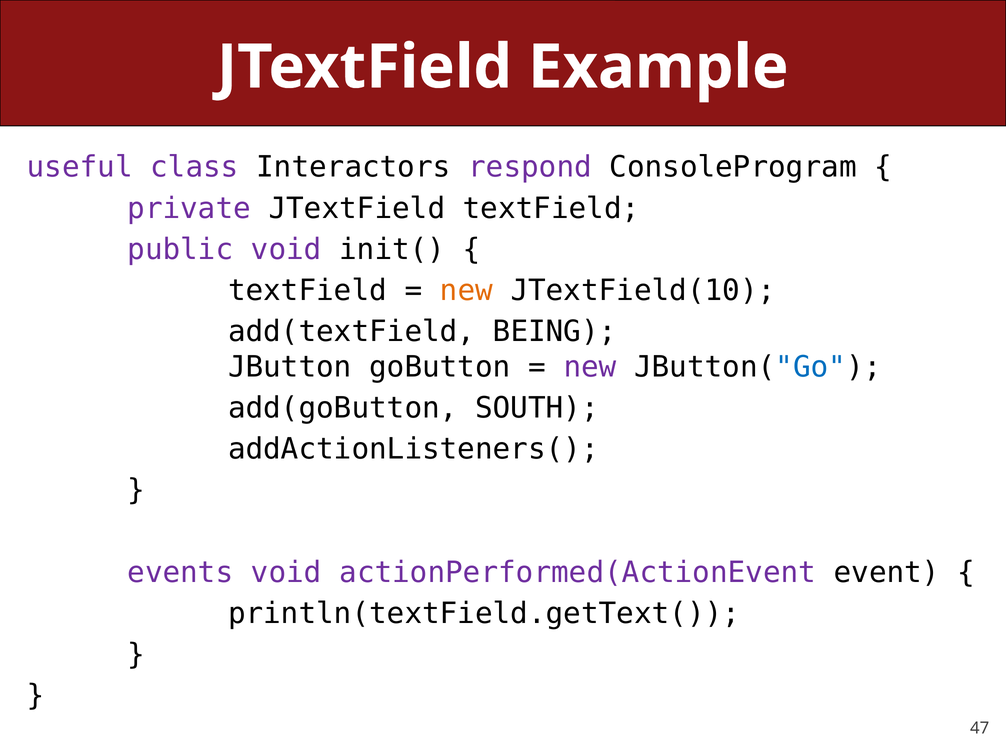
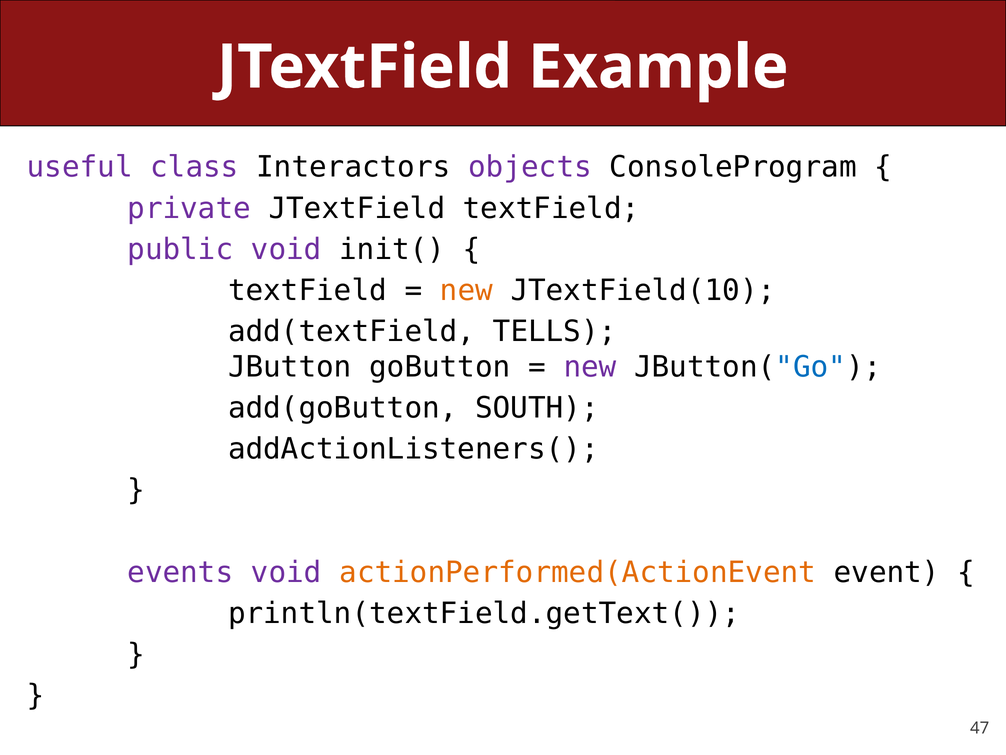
respond: respond -> objects (530, 167)
BEING: BEING -> TELLS (555, 331)
actionPerformed(ActionEvent colour: purple -> orange (578, 572)
